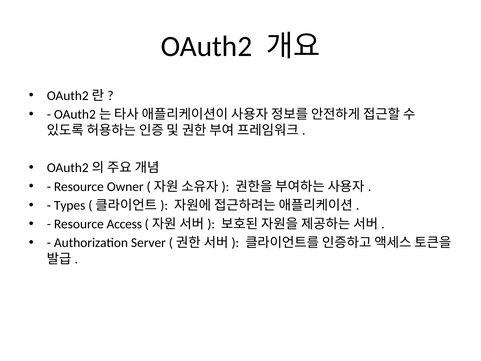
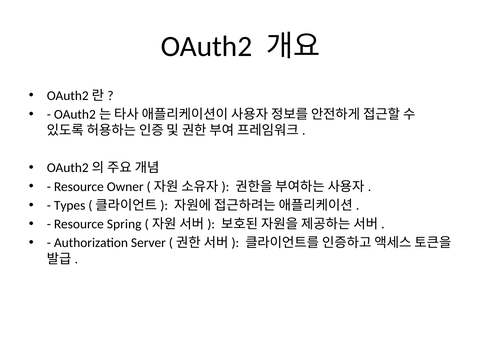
Access: Access -> Spring (124, 224)
